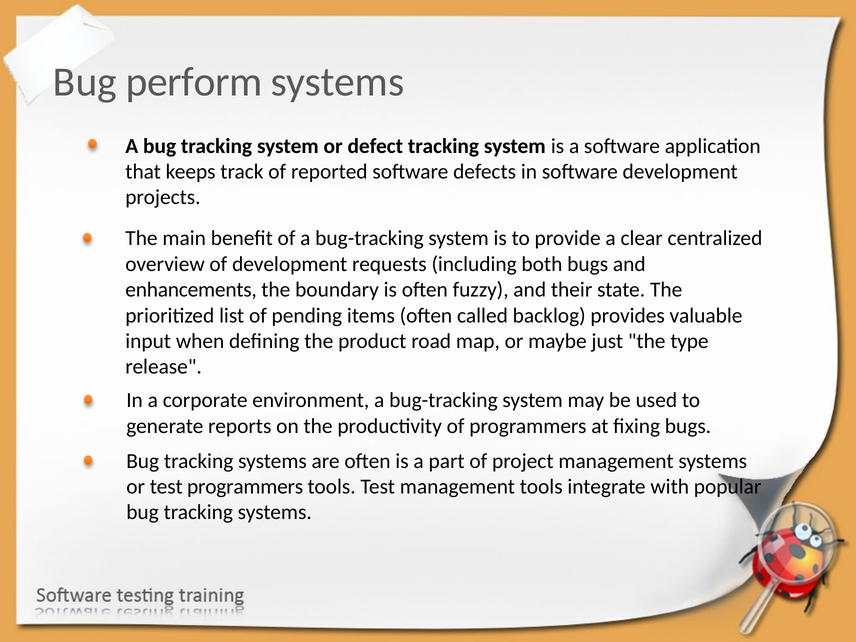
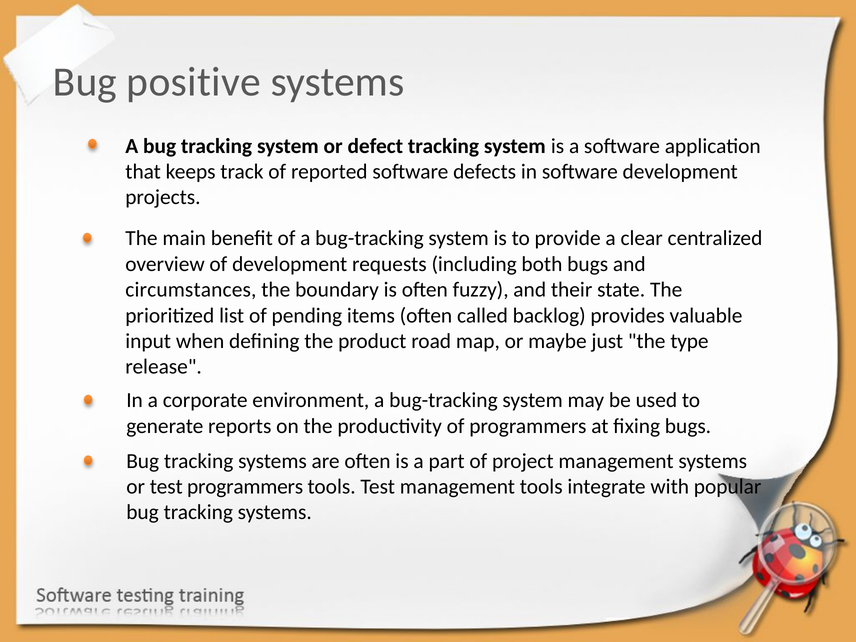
perform: perform -> positive (194, 82)
enhancements: enhancements -> circumstances (191, 290)
